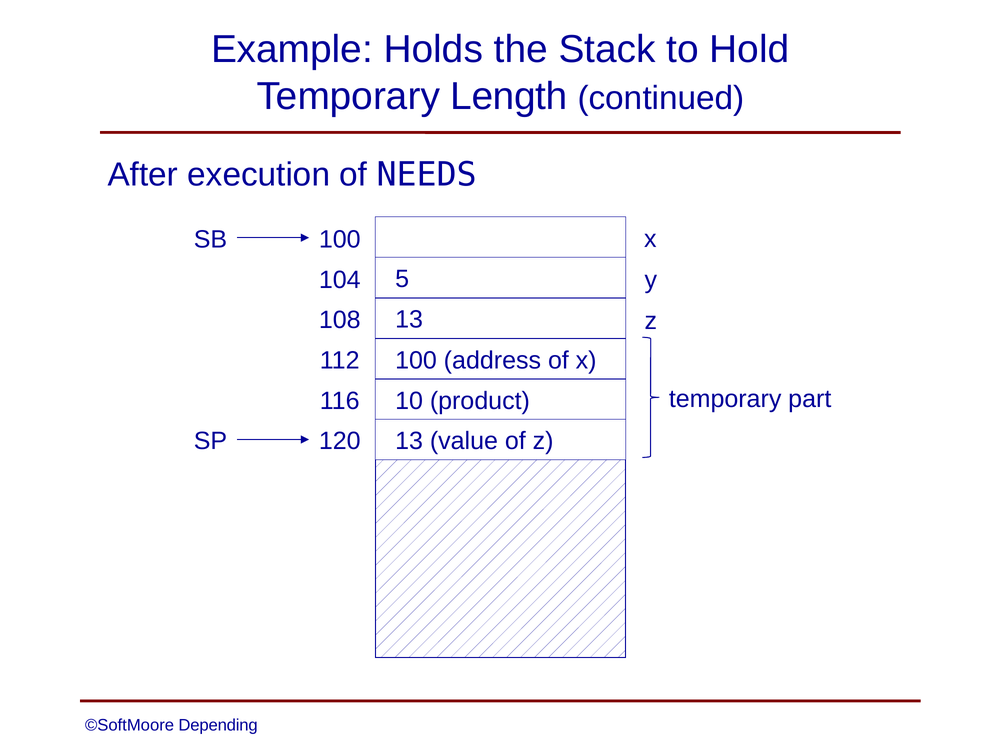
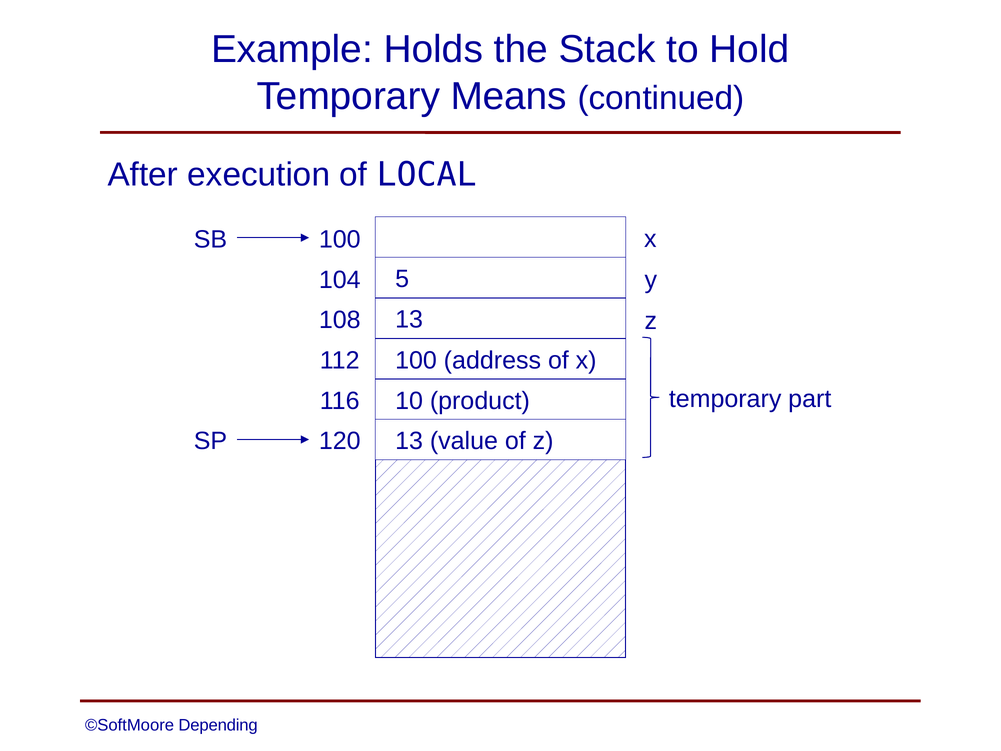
Length: Length -> Means (509, 96)
NEEDS: NEEDS -> LOCAL (427, 175)
